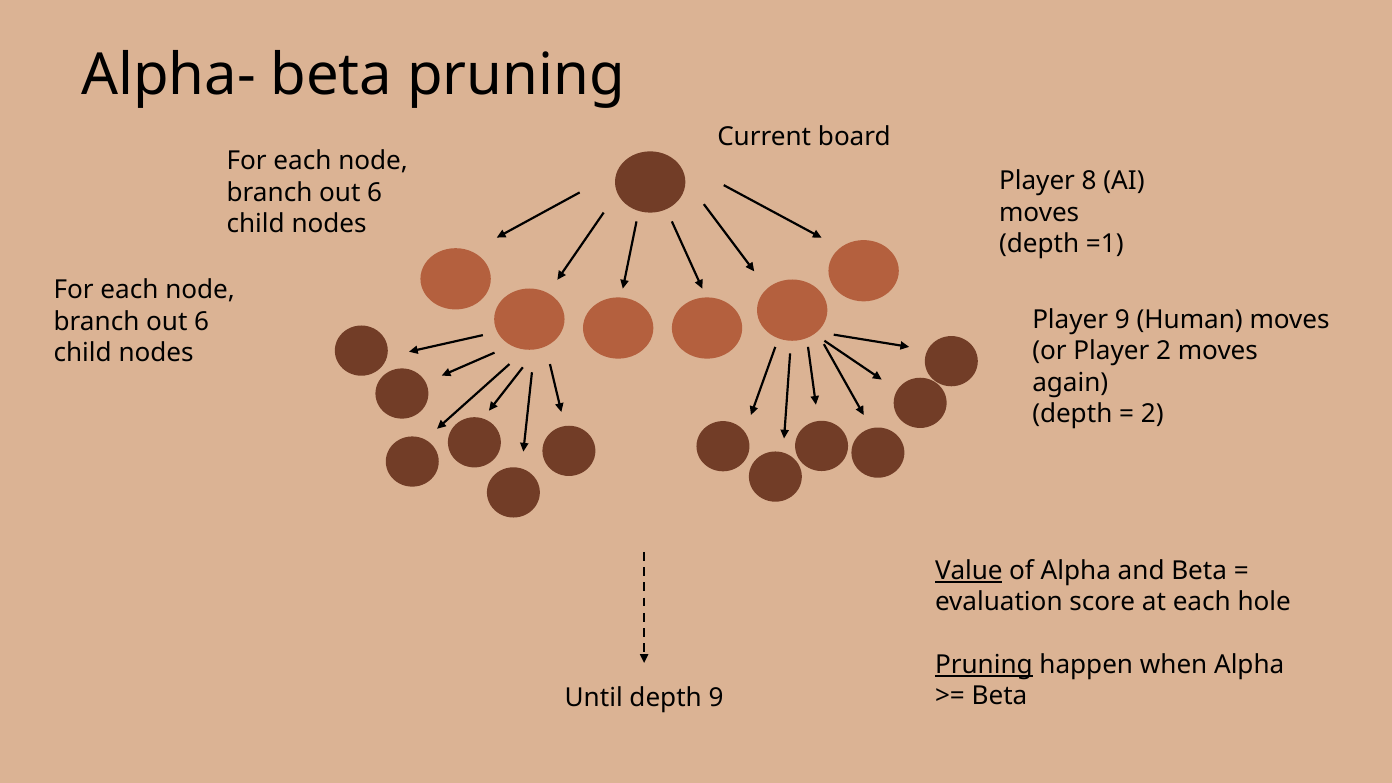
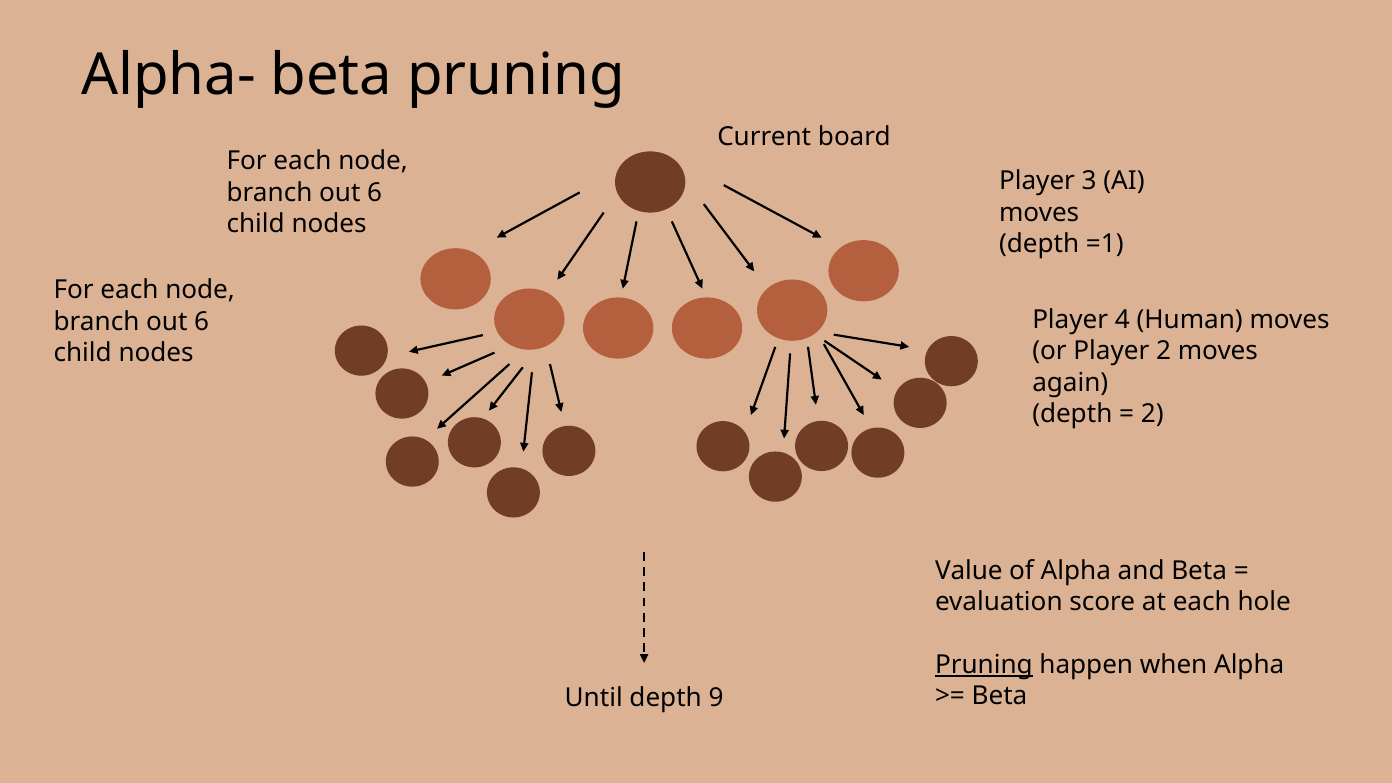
8: 8 -> 3 (1089, 181)
Player 9: 9 -> 4 (1122, 320)
Value underline: present -> none (969, 571)
